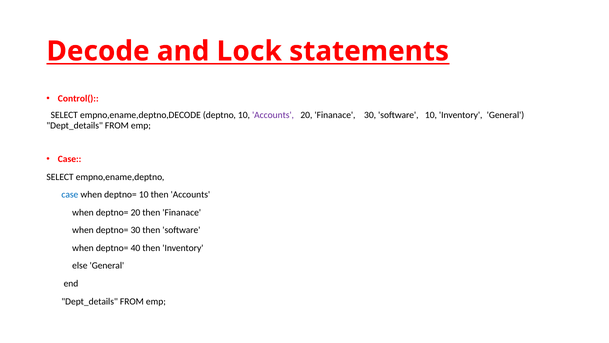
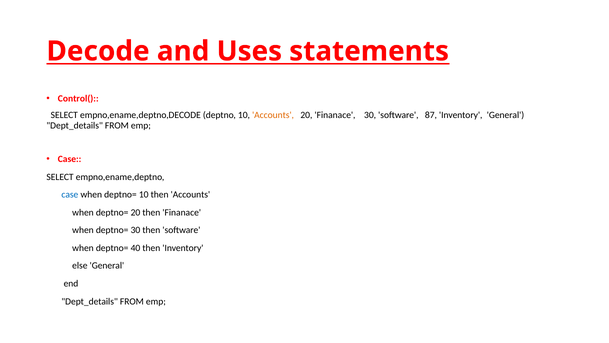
Lock: Lock -> Uses (249, 51)
Accounts colour: purple -> orange (273, 115)
software 10: 10 -> 87 (431, 115)
